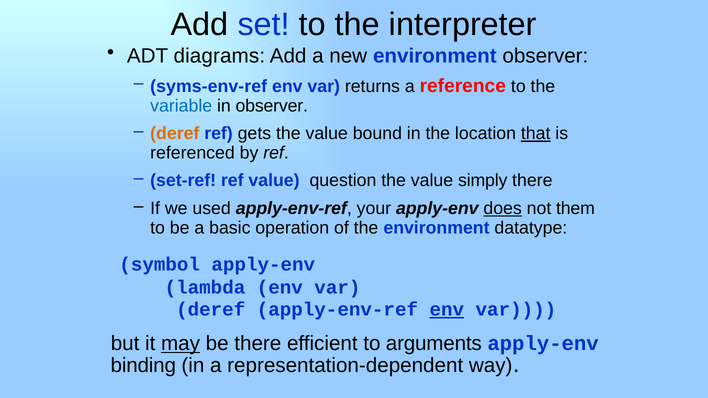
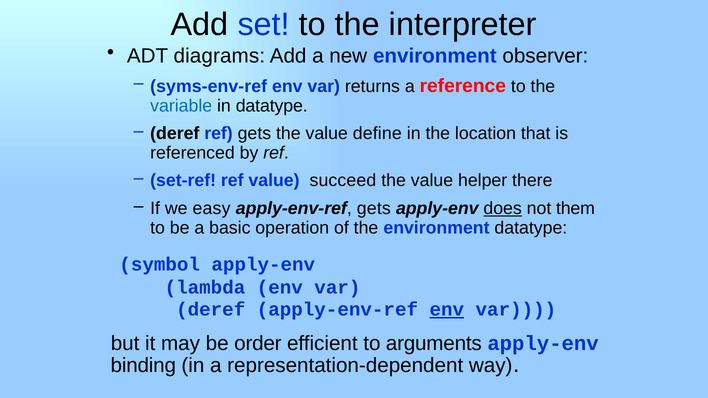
in observer: observer -> datatype (272, 106)
deref colour: orange -> black (175, 134)
bound: bound -> define (377, 134)
that underline: present -> none (536, 134)
question: question -> succeed (343, 181)
simply: simply -> helper (483, 181)
used: used -> easy (212, 209)
apply-env-ref your: your -> gets (374, 209)
may underline: present -> none (181, 344)
be there: there -> order (258, 344)
